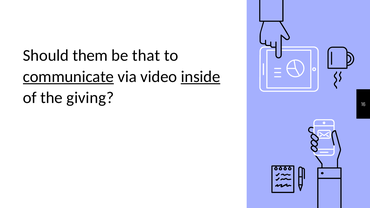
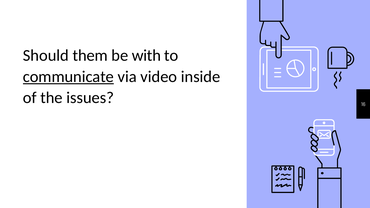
that: that -> with (146, 56)
inside underline: present -> none (201, 77)
giving: giving -> issues (90, 98)
